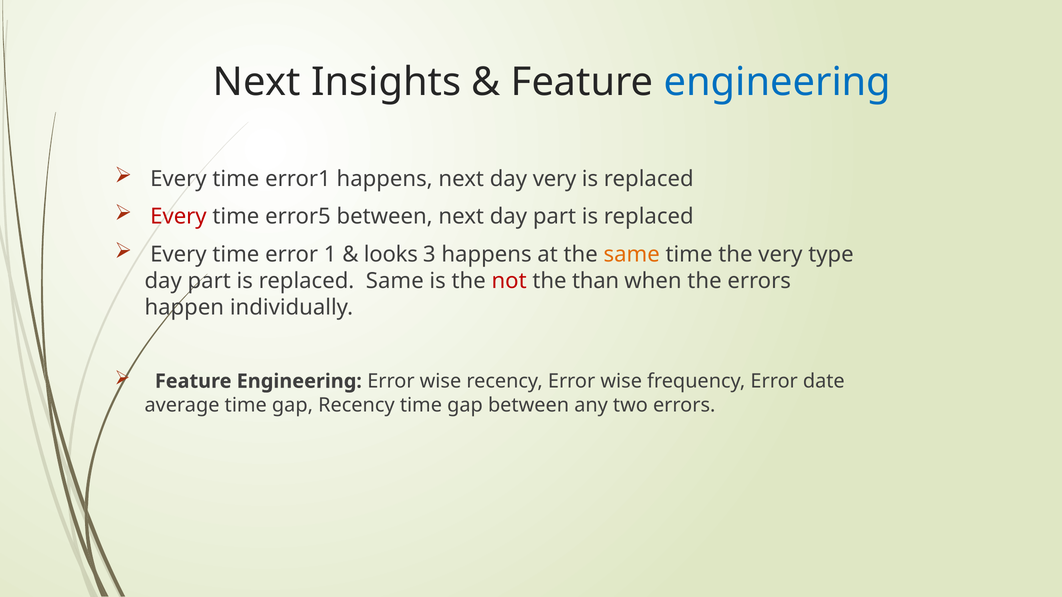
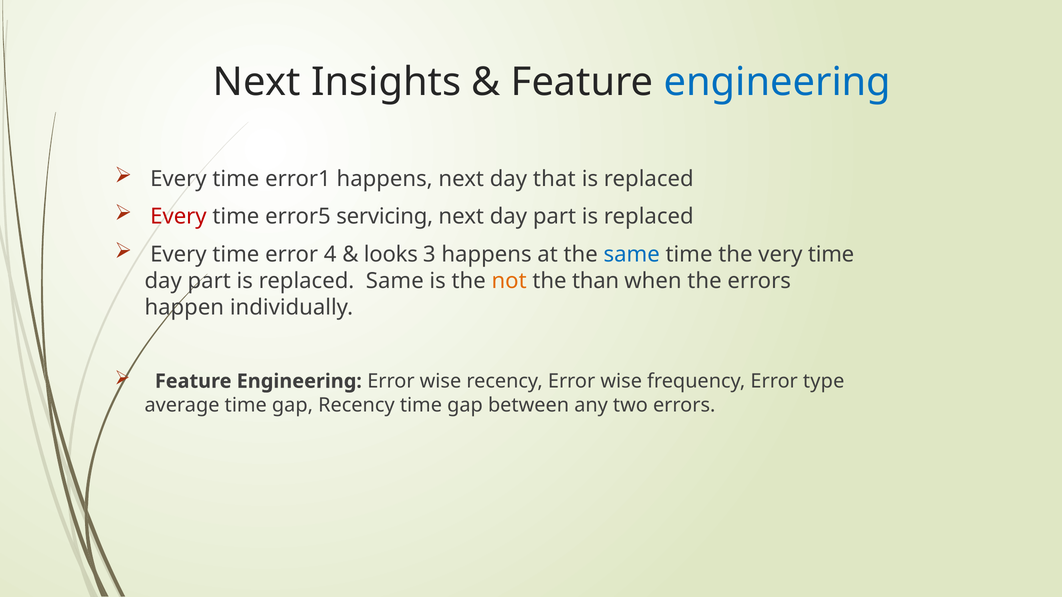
day very: very -> that (554, 179)
error5 between: between -> servicing (385, 217)
1: 1 -> 4 (330, 254)
same colour: orange -> blue (632, 254)
very type: type -> time (831, 254)
not colour: red -> orange (509, 281)
date: date -> type (824, 381)
